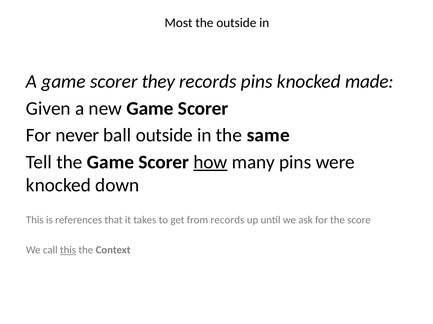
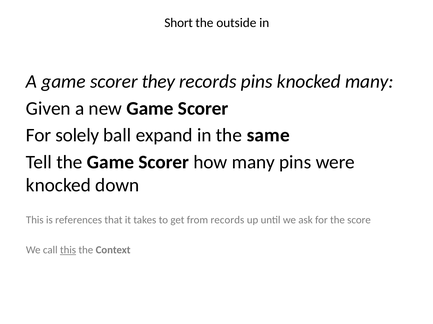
Most: Most -> Short (179, 23)
knocked made: made -> many (369, 82)
never: never -> solely (77, 136)
ball outside: outside -> expand (164, 136)
how underline: present -> none (210, 162)
